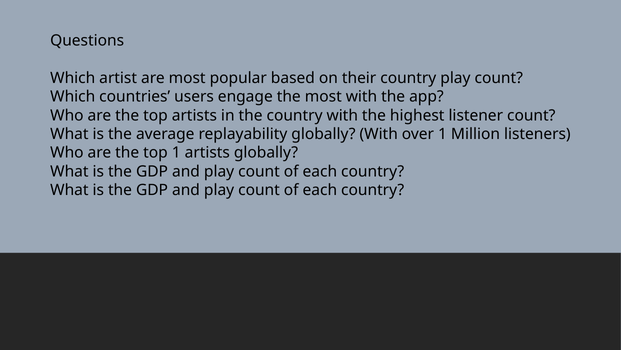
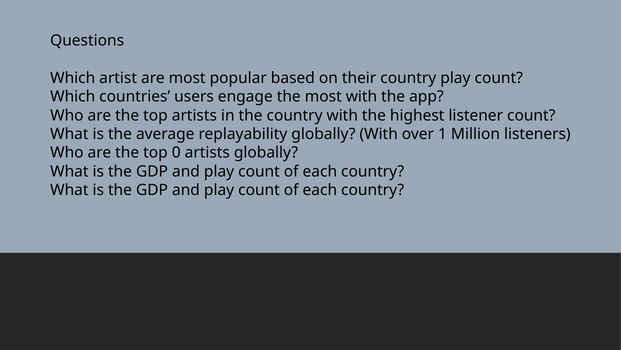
top 1: 1 -> 0 (176, 152)
